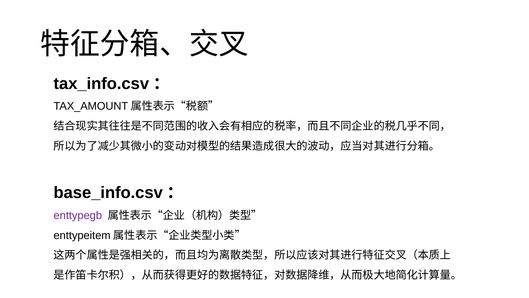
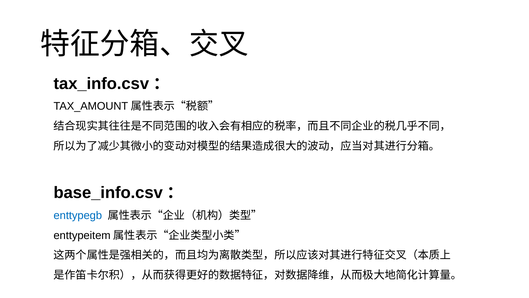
enttypegb colour: purple -> blue (78, 215)
